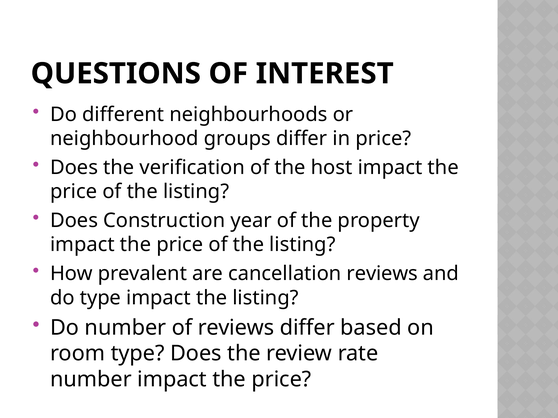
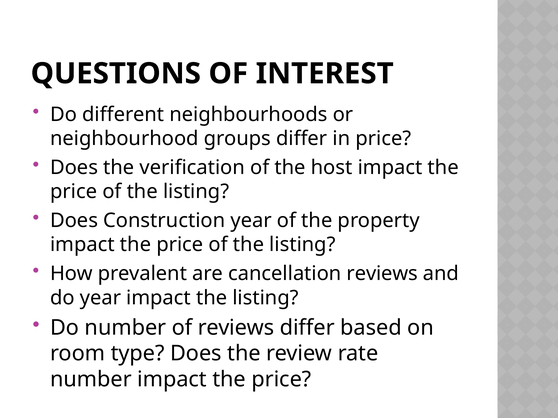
do type: type -> year (100, 298)
